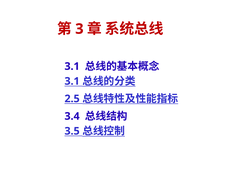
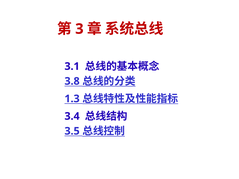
3.1: 3.1 -> 3.8 (72, 81)
2.5: 2.5 -> 1.3 (72, 99)
